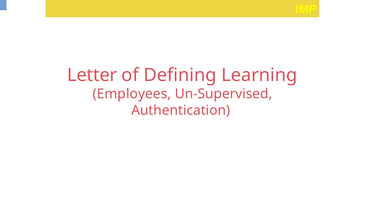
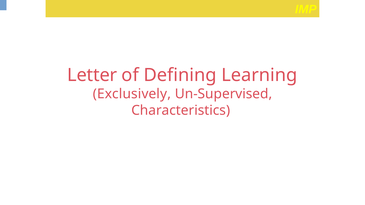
Employees: Employees -> Exclusively (132, 94)
Authentication: Authentication -> Characteristics (181, 110)
